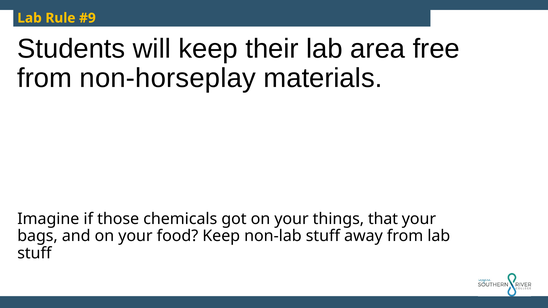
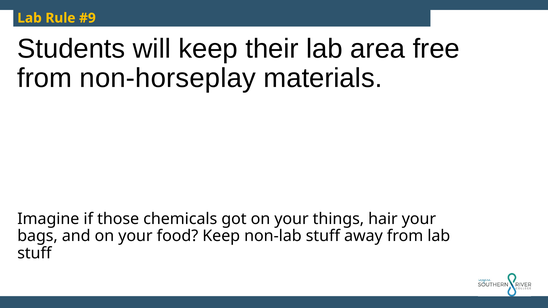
that: that -> hair (383, 219)
